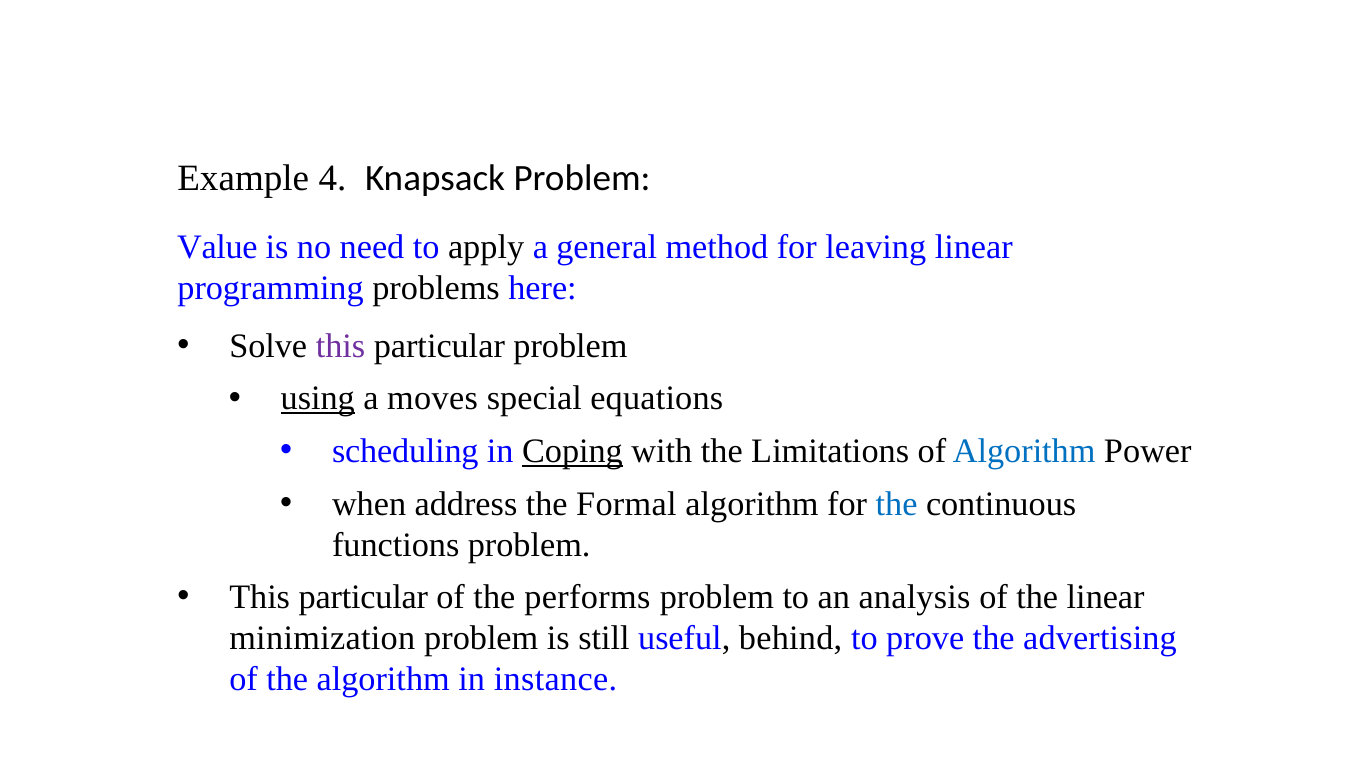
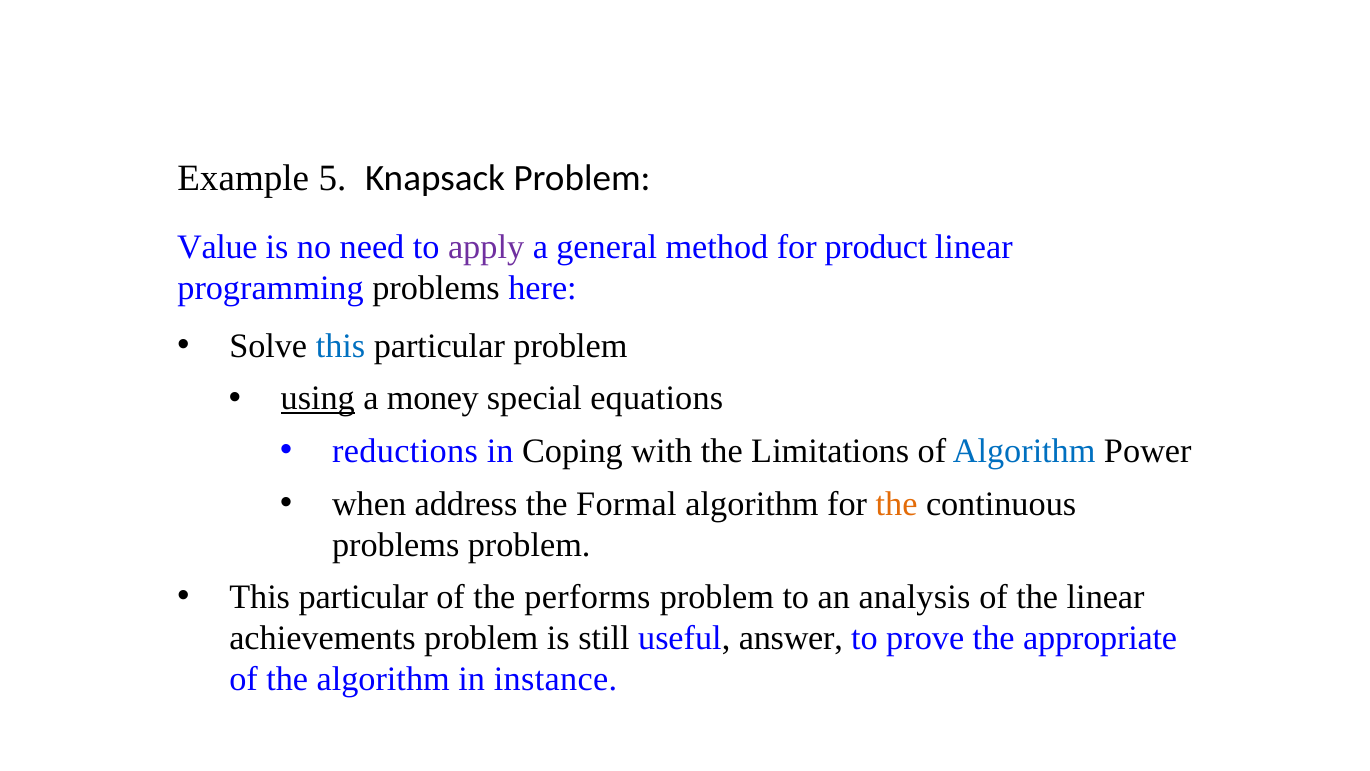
4: 4 -> 5 (332, 178)
apply colour: black -> purple (486, 247)
leaving: leaving -> product (876, 247)
this colour: purple -> blue (340, 346)
moves: moves -> money (433, 398)
scheduling: scheduling -> reductions (405, 451)
Coping underline: present -> none (572, 451)
the colour: blue -> orange (897, 503)
functions: functions -> problems (396, 545)
minimization: minimization -> achievements (322, 638)
behind: behind -> answer (791, 638)
advertising: advertising -> appropriate (1100, 638)
